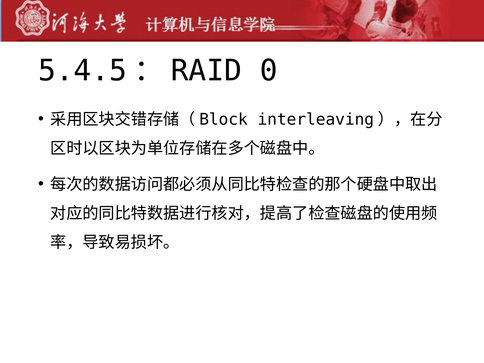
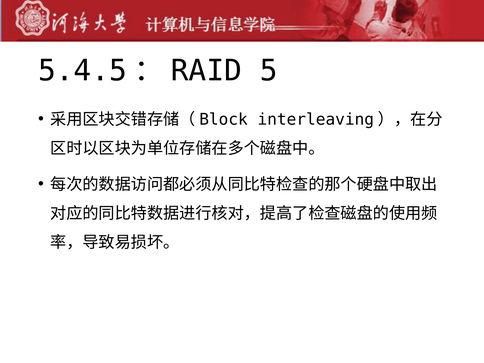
0: 0 -> 5 (269, 71)
